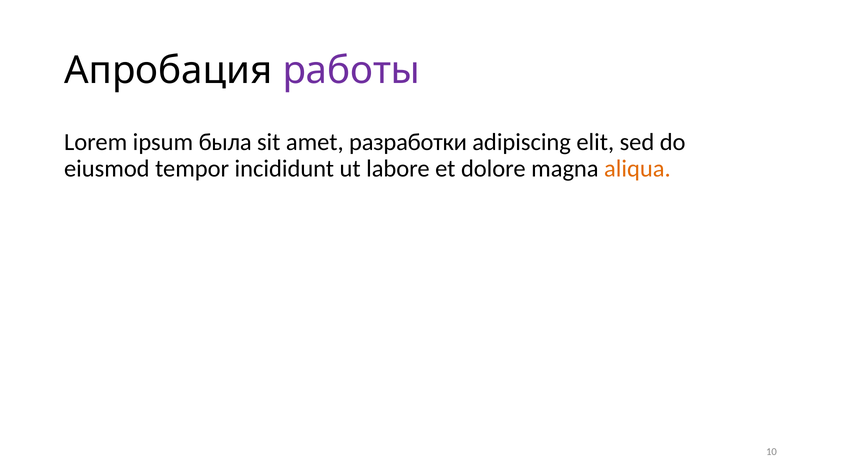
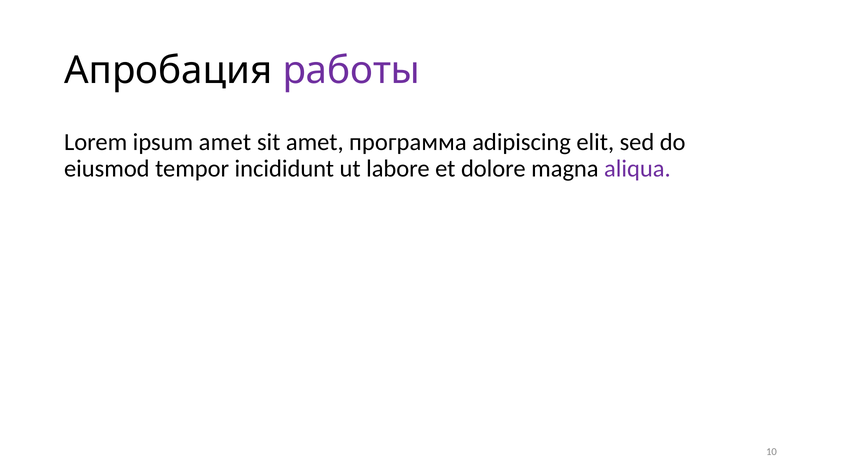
ipsum была: была -> amet (225, 142)
разработки: разработки -> программа (408, 142)
aliqua colour: orange -> purple (637, 169)
